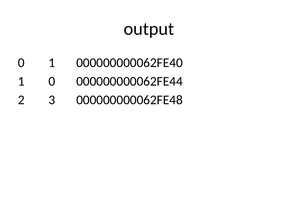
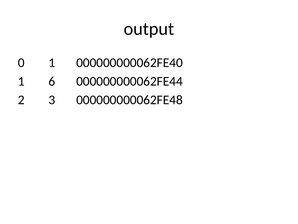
1 0: 0 -> 6 (52, 81)
